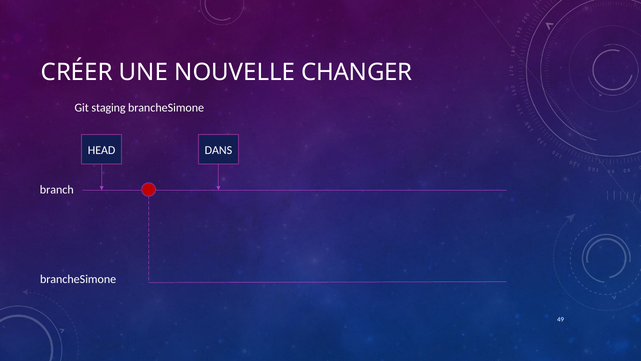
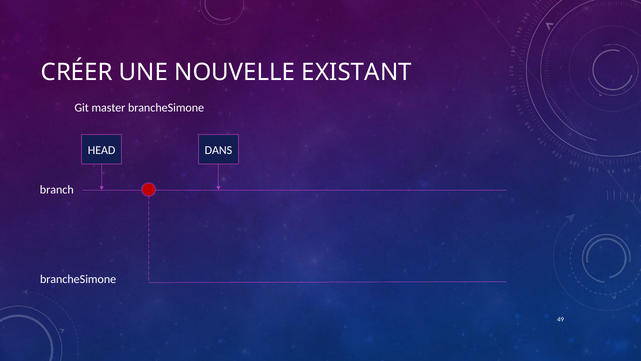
CHANGER: CHANGER -> EXISTANT (357, 72)
staging: staging -> master (108, 108)
